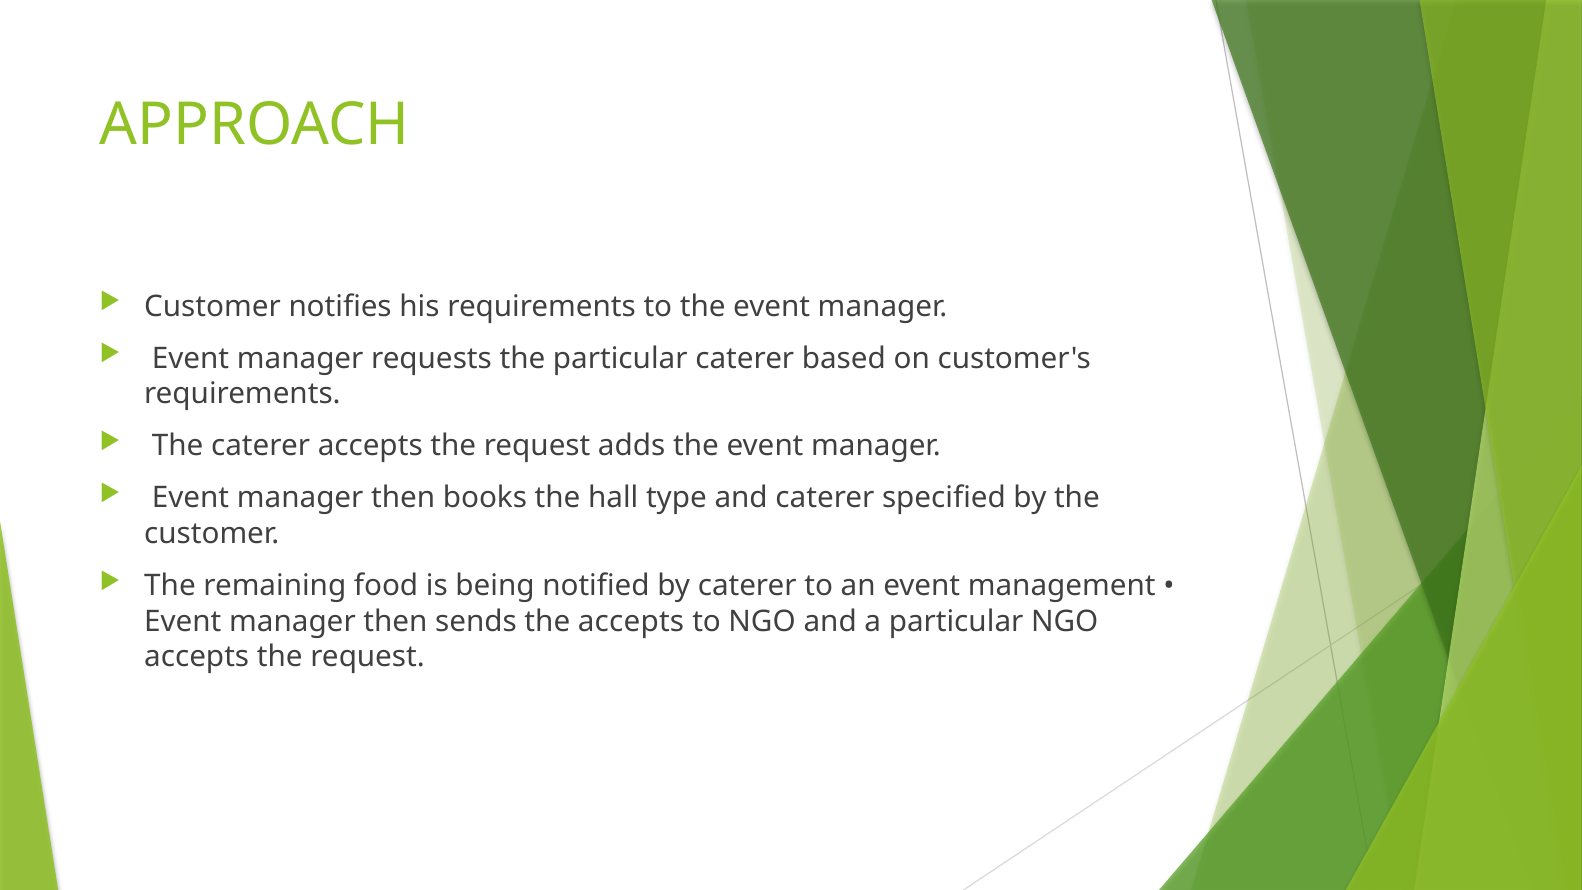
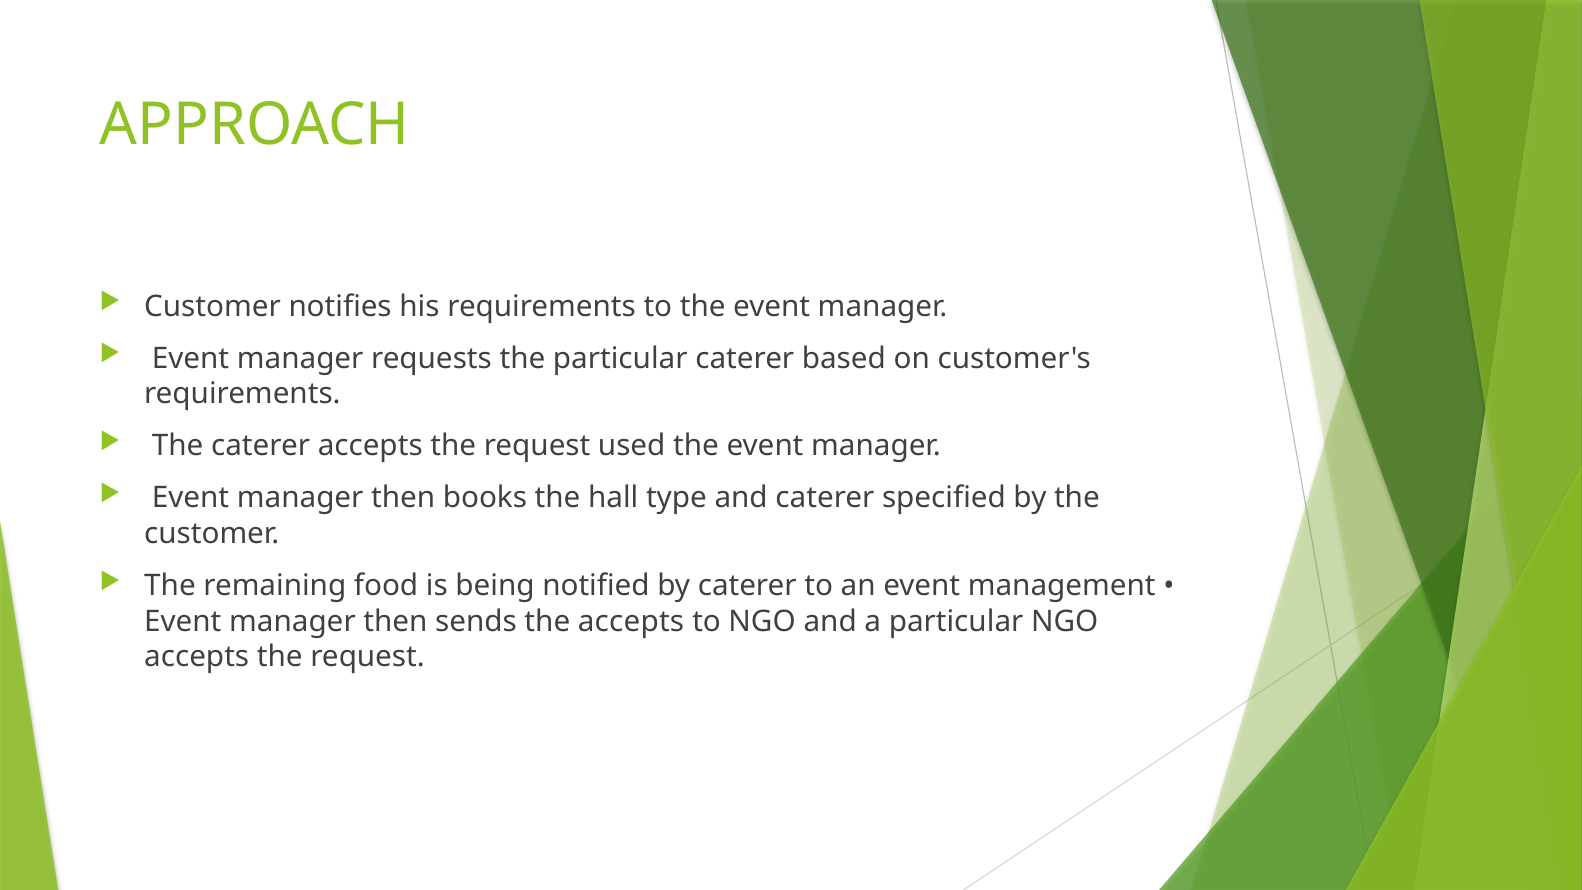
adds: adds -> used (632, 446)
